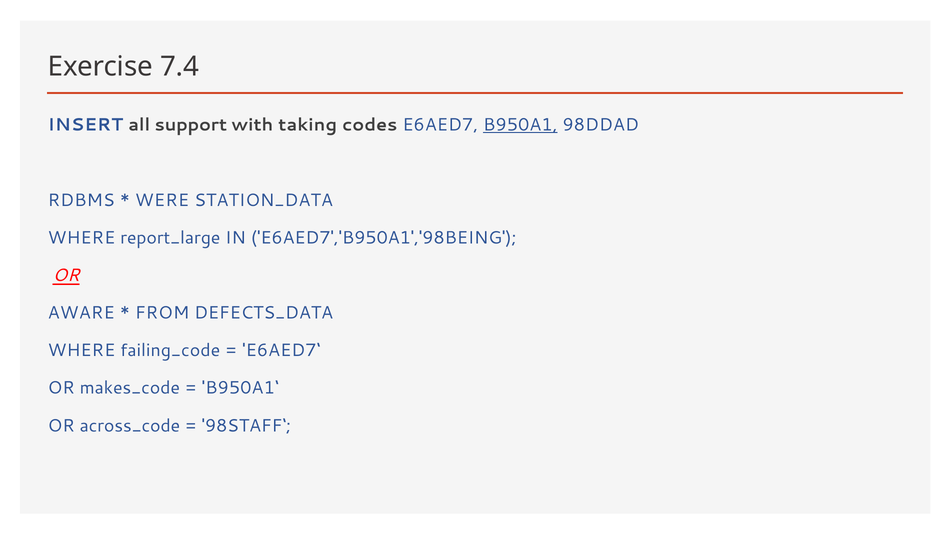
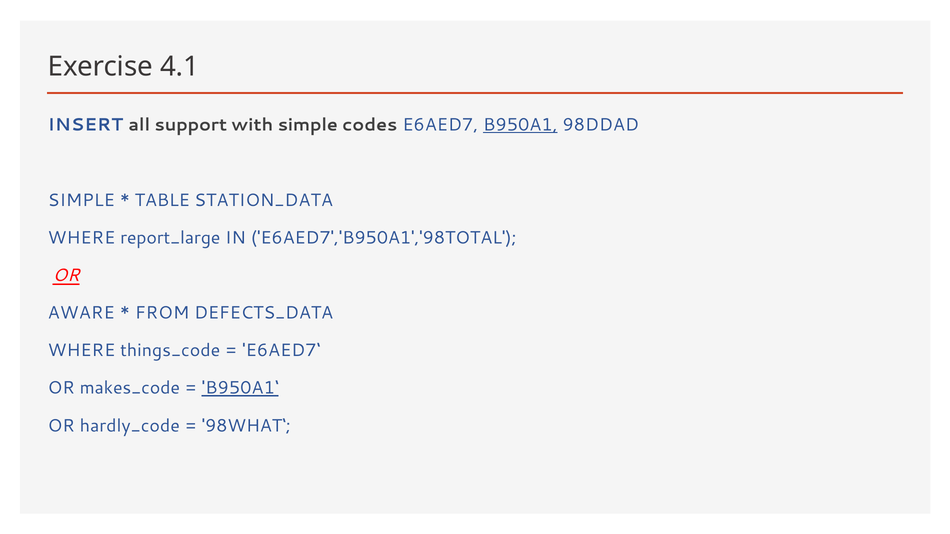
7.4: 7.4 -> 4.1 (180, 67)
with taking: taking -> simple (308, 125)
RDBMS: RDBMS -> SIMPLE (81, 200)
WERE: WERE -> TABLE (162, 200)
E6AED7','B950A1','98BEING: E6AED7','B950A1','98BEING -> E6AED7','B950A1','98TOTAL (384, 238)
failing_code: failing_code -> things_code (170, 351)
B950A1‘ underline: none -> present (240, 388)
across_code: across_code -> hardly_code (130, 426)
98STAFF‘: 98STAFF‘ -> 98WHAT‘ (246, 426)
